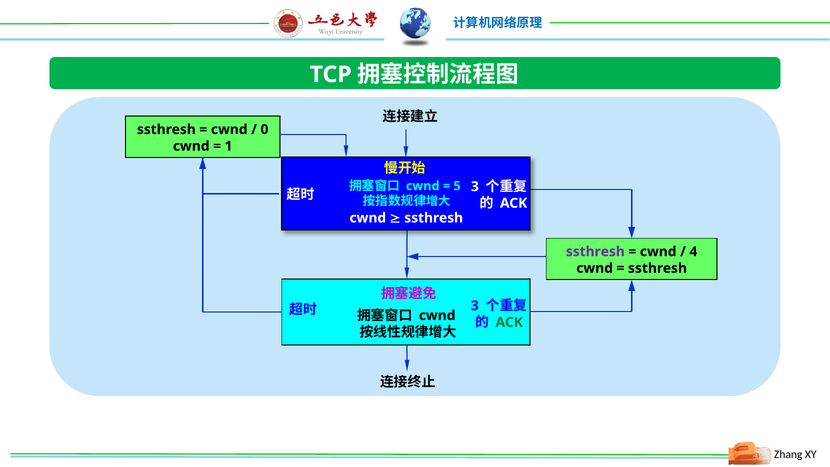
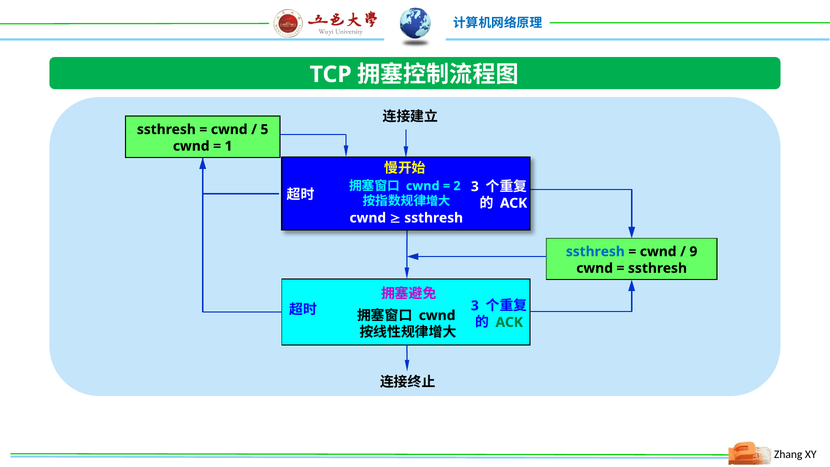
0: 0 -> 5 (264, 129)
5: 5 -> 2 (457, 186)
ssthresh colour: purple -> blue (595, 252)
4: 4 -> 9 (693, 252)
